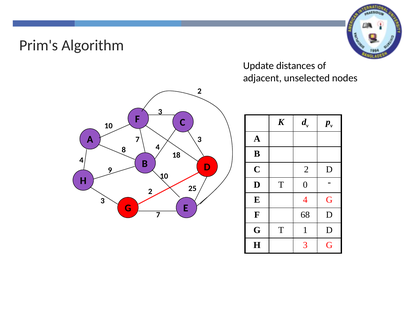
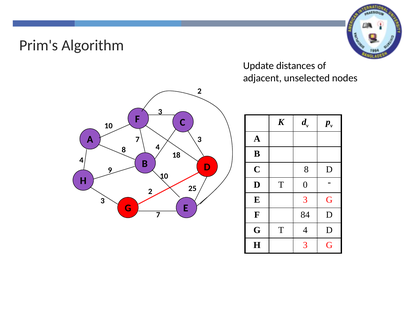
C 2: 2 -> 8 (306, 170)
E 4: 4 -> 3 (305, 200)
68: 68 -> 84 (305, 215)
T 1: 1 -> 4 (305, 231)
